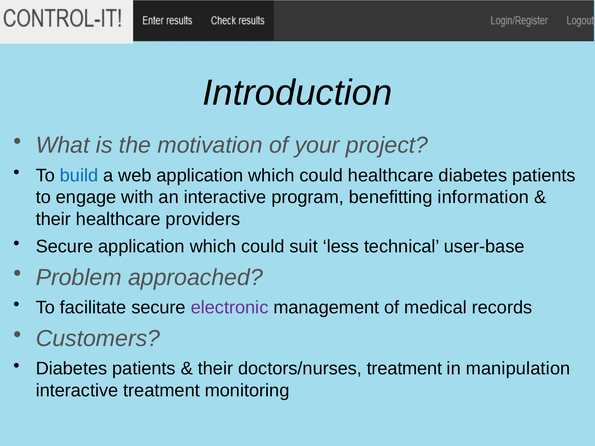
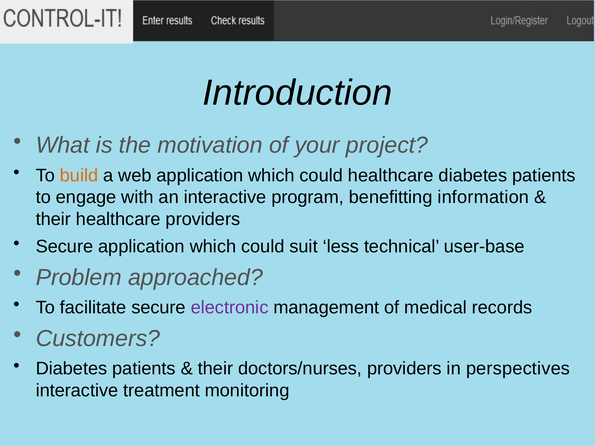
build colour: blue -> orange (79, 176)
doctors/nurses treatment: treatment -> providers (404, 369)
manipulation: manipulation -> perspectives (518, 369)
